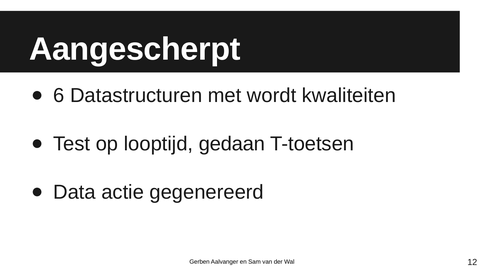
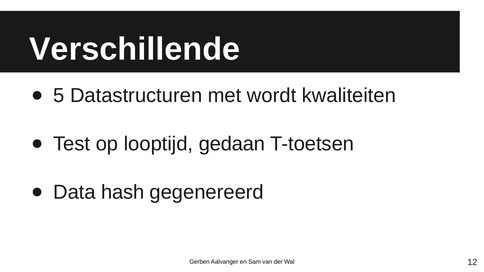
Aangescherpt: Aangescherpt -> Verschillende (135, 49)
6: 6 -> 5 (59, 96)
actie: actie -> hash (123, 192)
